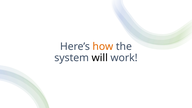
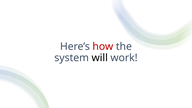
how colour: orange -> red (103, 47)
